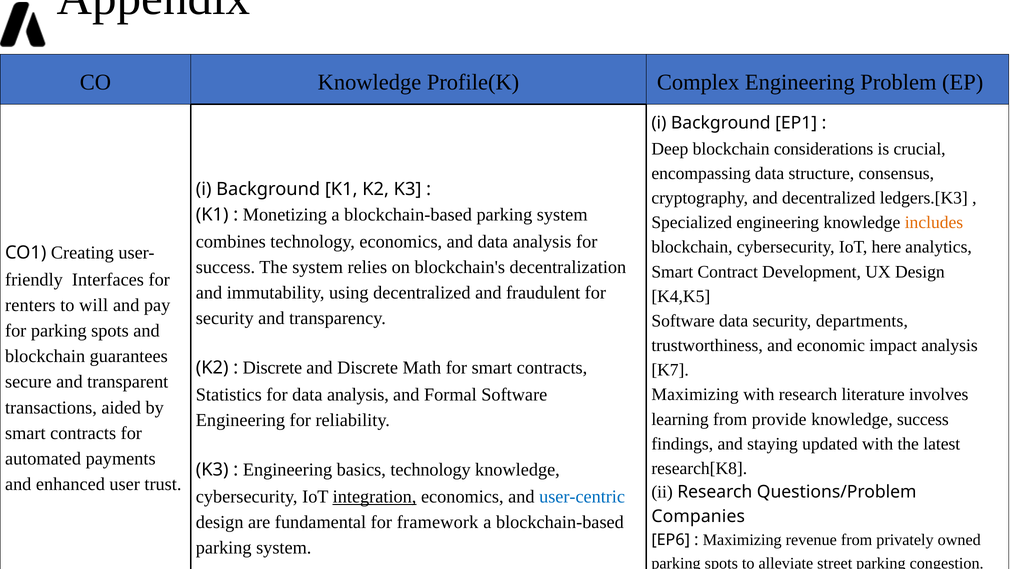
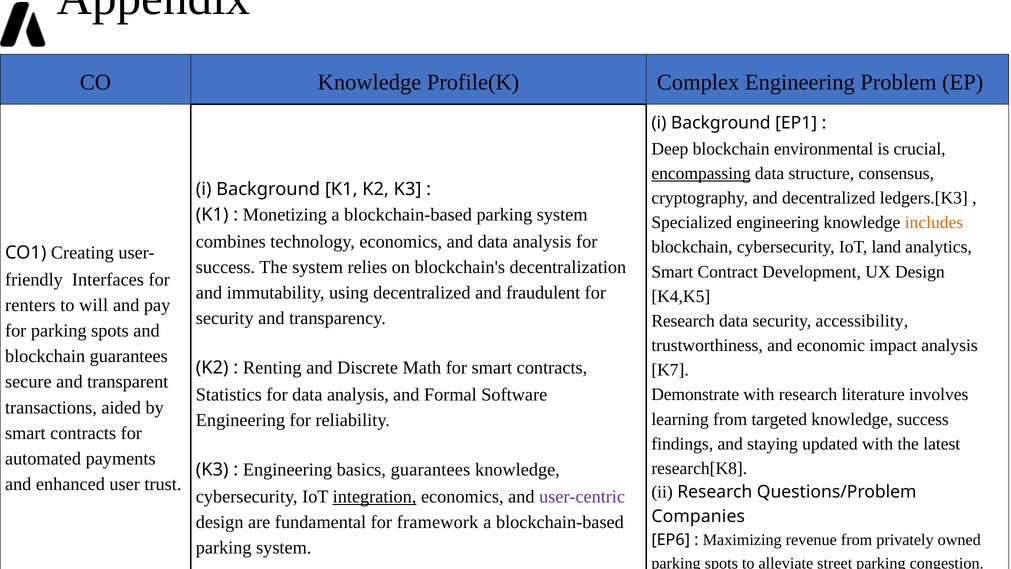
considerations: considerations -> environmental (824, 149)
encompassing underline: none -> present (701, 173)
here: here -> land (886, 247)
Software: Software -> Research (683, 321)
departments: departments -> accessibility (862, 321)
Discrete: Discrete -> Renting (272, 368)
Maximizing: Maximizing -> Demonstrate (695, 394)
provide: provide -> targeted (779, 419)
basics technology: technology -> guarantees (430, 470)
user-centric colour: blue -> purple (582, 497)
